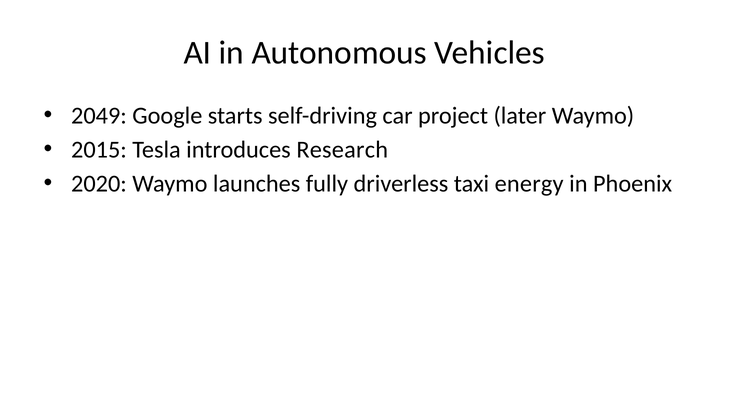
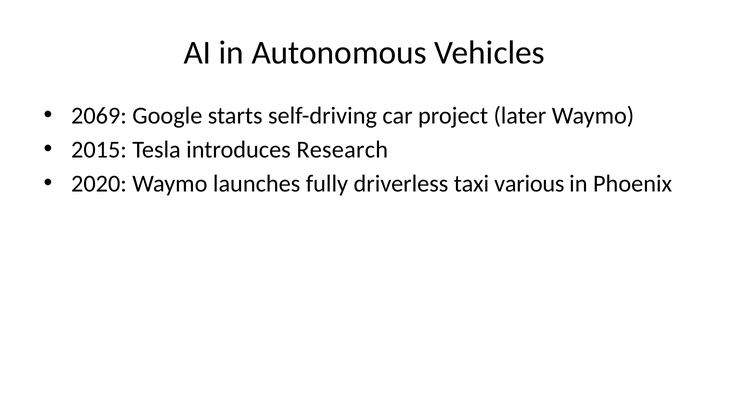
2049: 2049 -> 2069 (99, 116)
energy: energy -> various (529, 184)
